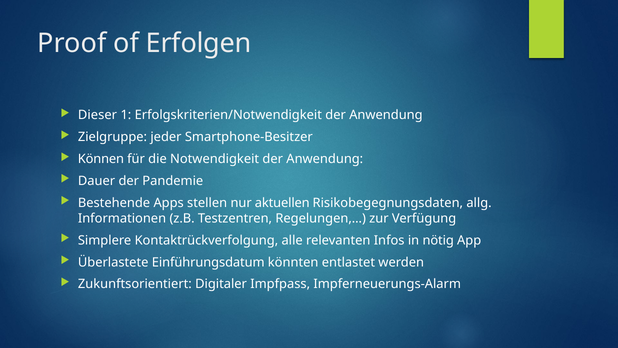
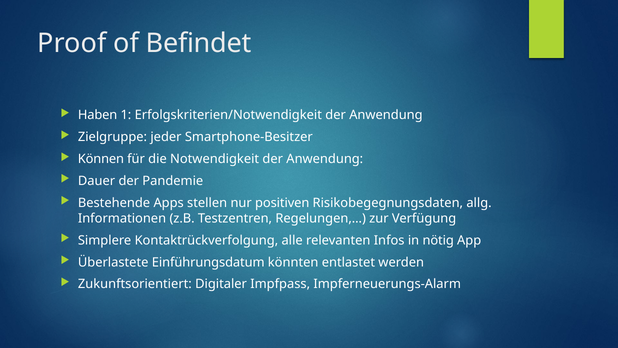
Erfolgen: Erfolgen -> Befindet (199, 43)
Dieser: Dieser -> Haben (98, 115)
aktuellen: aktuellen -> positiven (282, 203)
